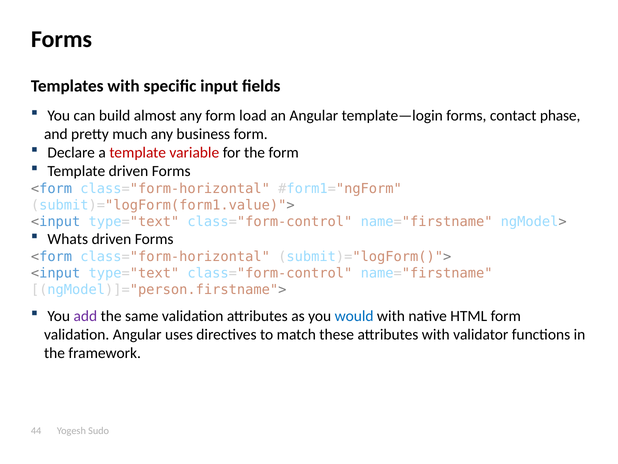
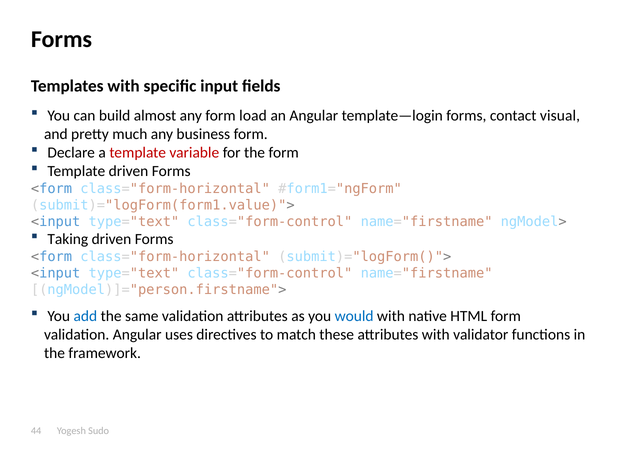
phase: phase -> visual (560, 116)
Whats: Whats -> Taking (68, 239)
add colour: purple -> blue (85, 316)
